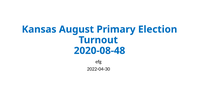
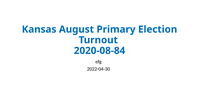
2020-08-48: 2020-08-48 -> 2020-08-84 (100, 51)
